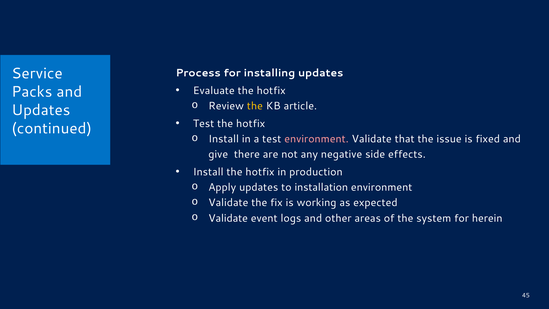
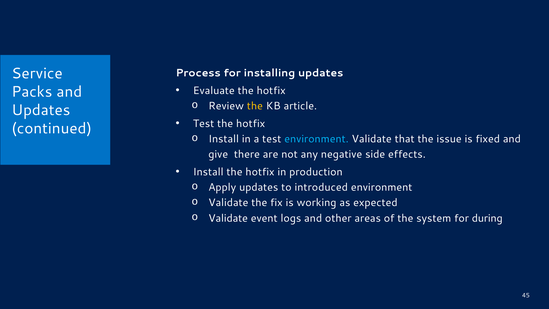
environment colour: pink -> light blue (316, 139)
installation: installation -> introduced (321, 187)
herein: herein -> during (487, 218)
